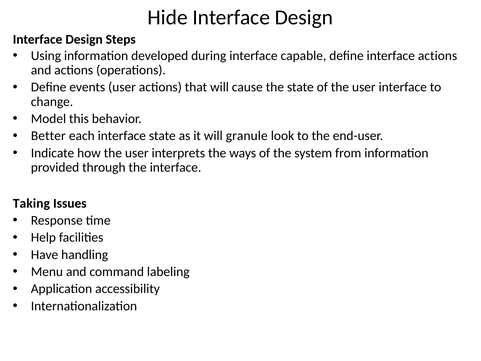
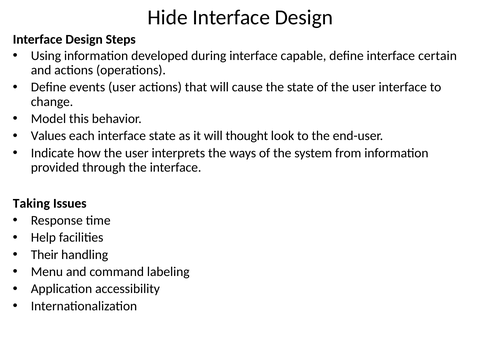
interface actions: actions -> certain (438, 56)
Better: Better -> Values (48, 136)
granule: granule -> thought (247, 136)
Have: Have -> Their (45, 254)
